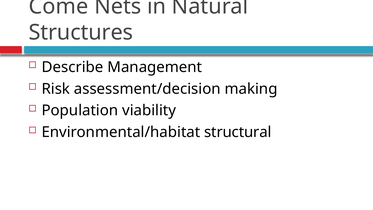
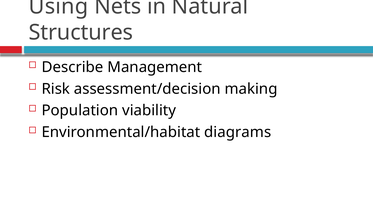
Come: Come -> Using (58, 6)
structural: structural -> diagrams (238, 132)
